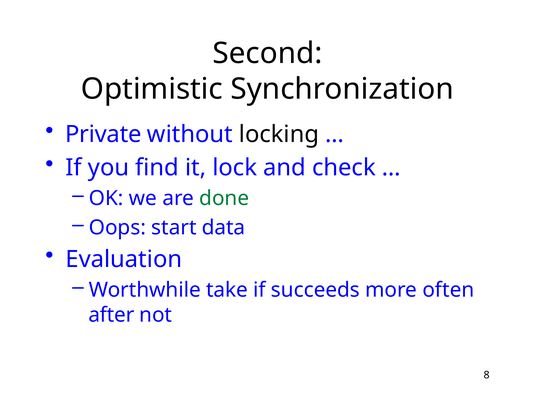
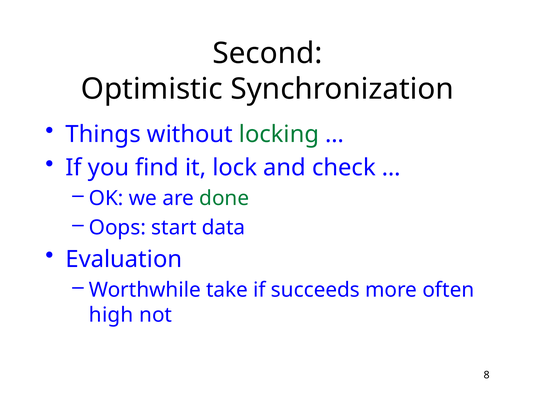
Private: Private -> Things (103, 135)
locking colour: black -> green (279, 135)
after: after -> high (111, 315)
